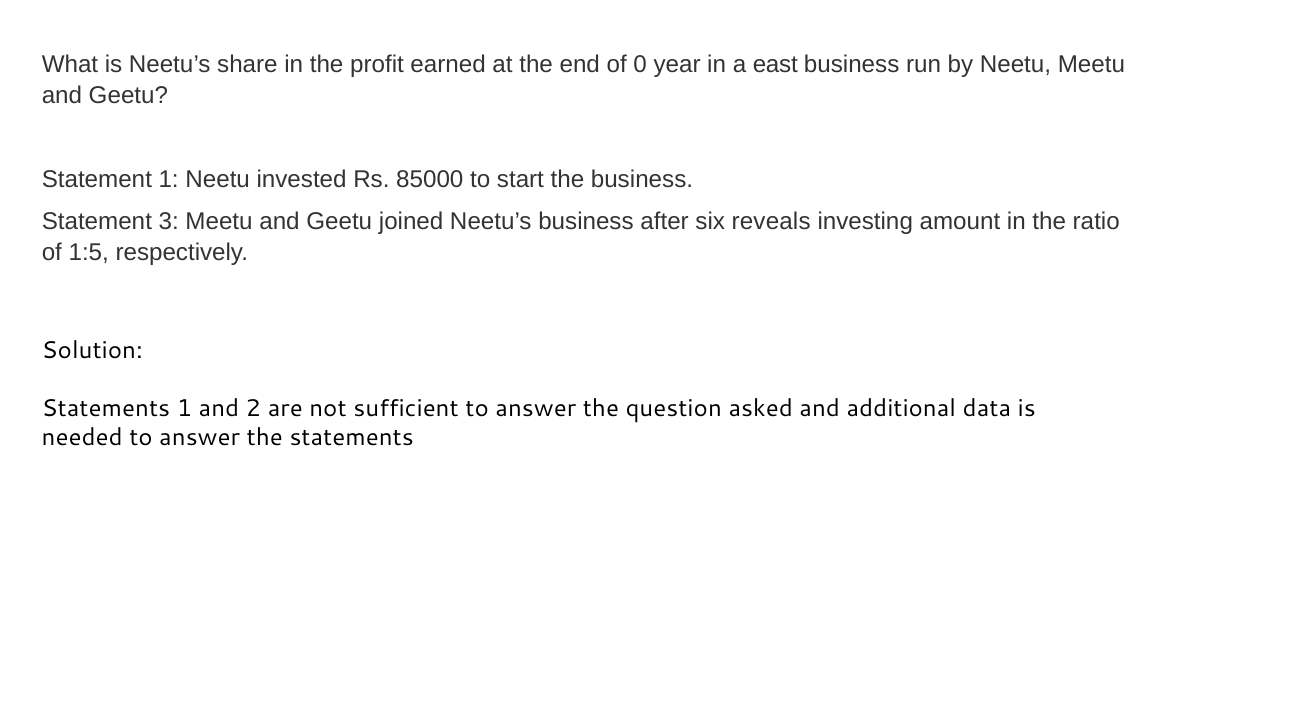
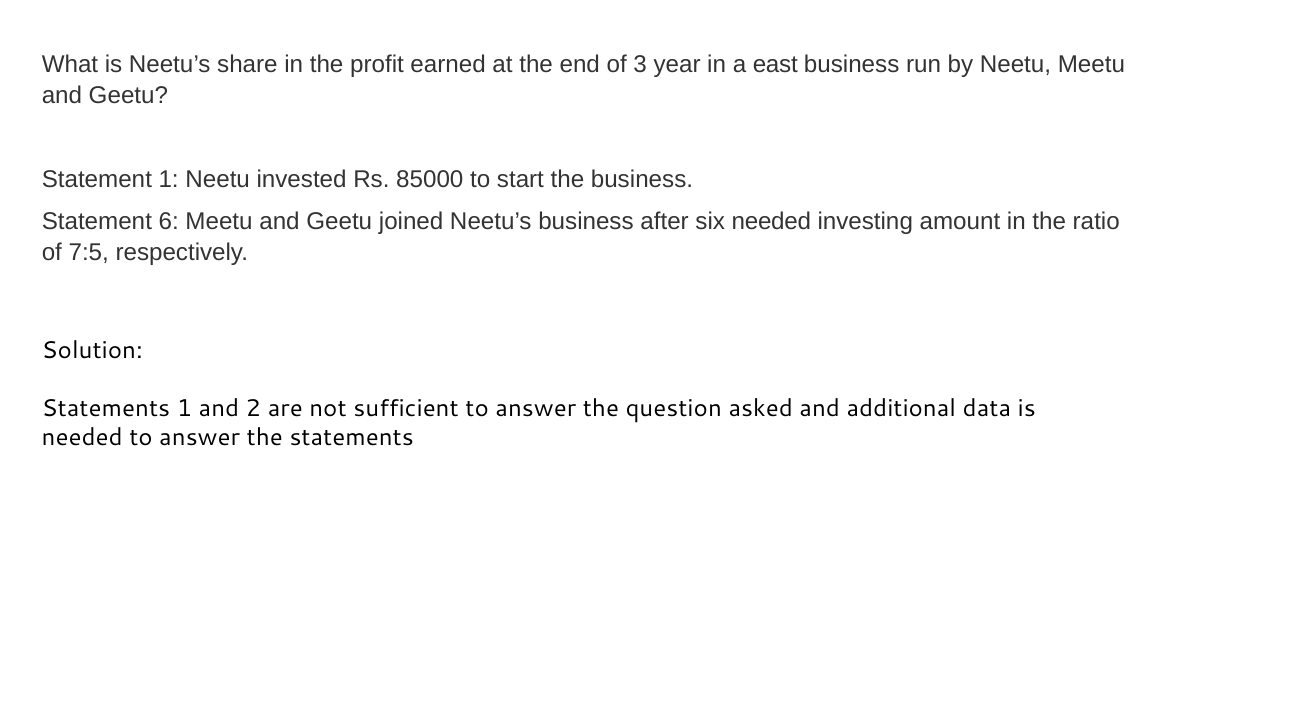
0: 0 -> 3 (640, 64)
3: 3 -> 6 (169, 221)
six reveals: reveals -> needed (771, 221)
1:5: 1:5 -> 7:5 (89, 252)
